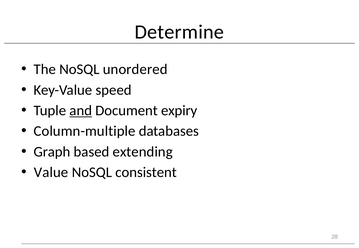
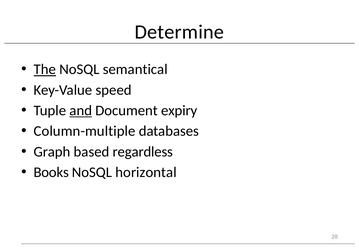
The underline: none -> present (45, 70)
unordered: unordered -> semantical (135, 70)
extending: extending -> regardless (143, 152)
Value: Value -> Books (51, 173)
consistent: consistent -> horizontal (146, 173)
